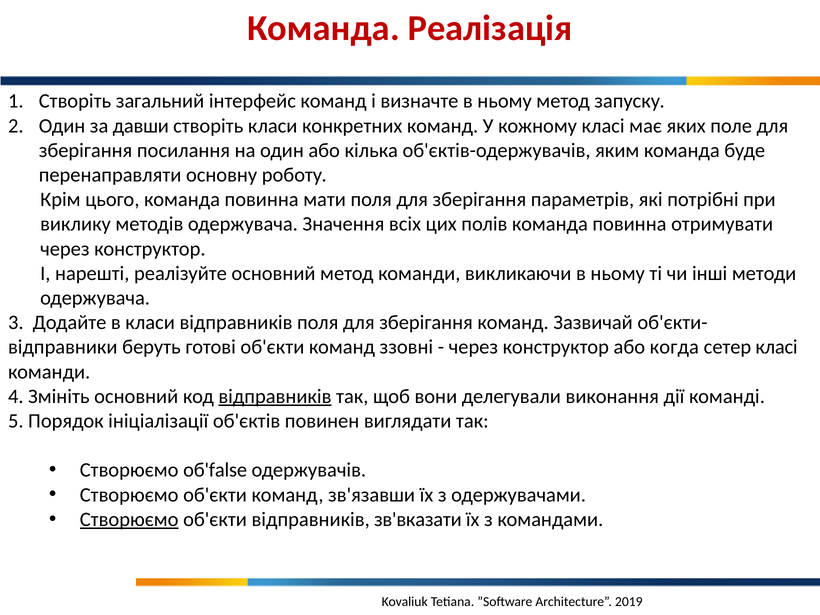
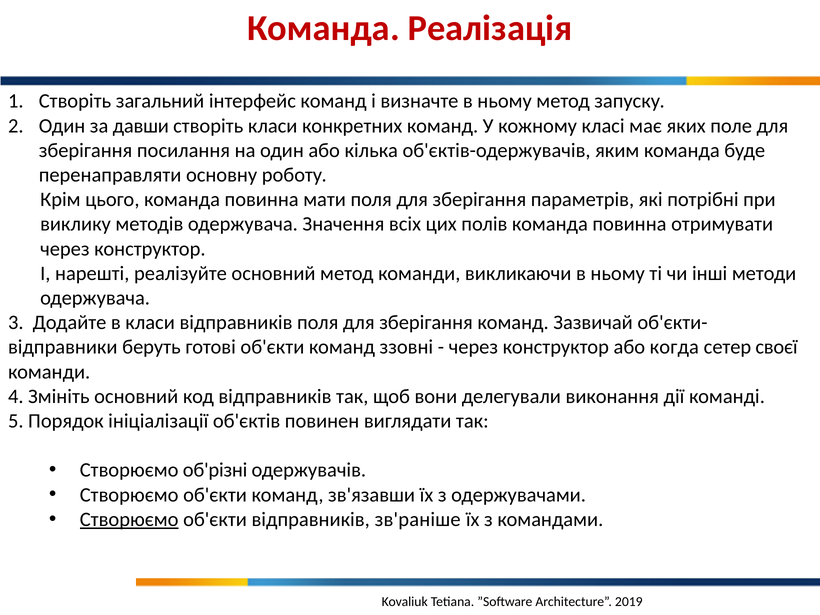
сетер класі: класі -> своєї (777, 347)
відправників underline: present -> none (275, 396)
об'false: об'false -> об'різні (215, 470)
зв'вказати: зв'вказати -> зв'раніше (418, 519)
